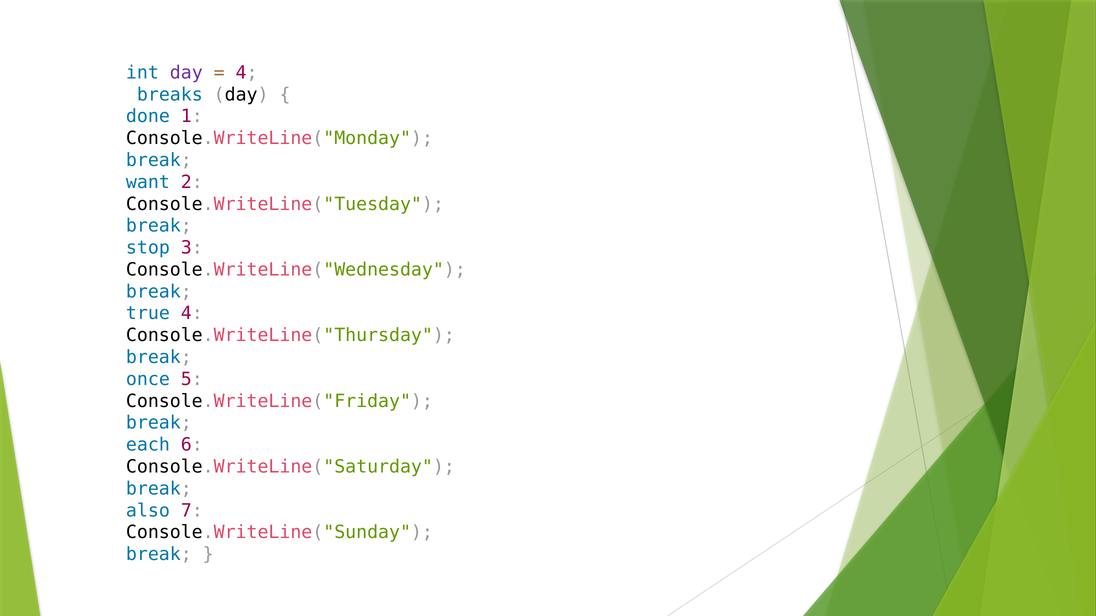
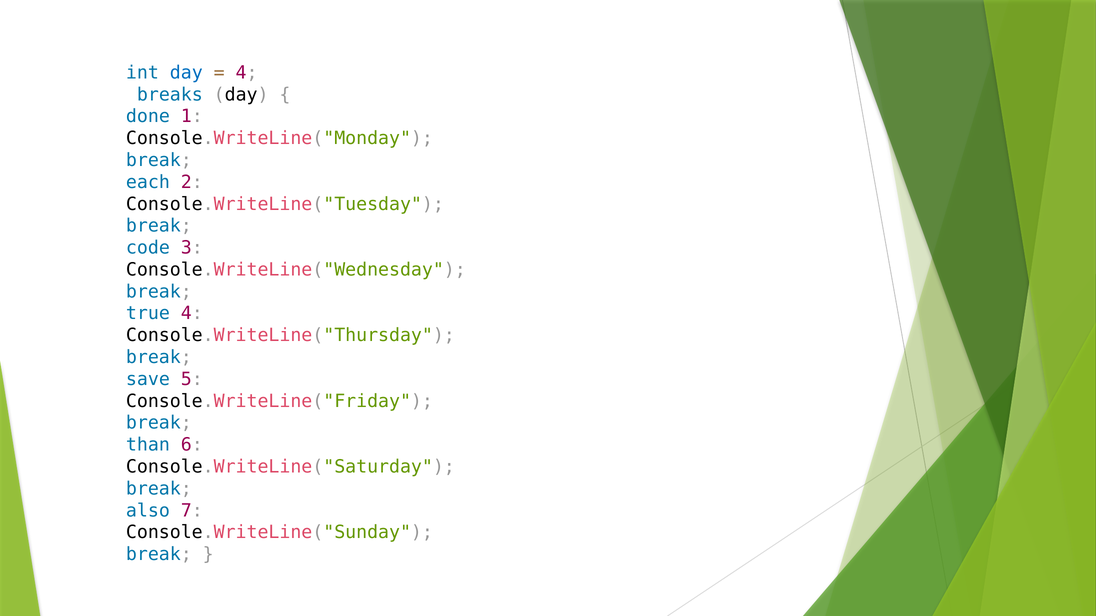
day colour: purple -> blue (186, 73)
want: want -> each (148, 182)
stop: stop -> code (148, 248)
once: once -> save (148, 379)
each: each -> than (148, 445)
